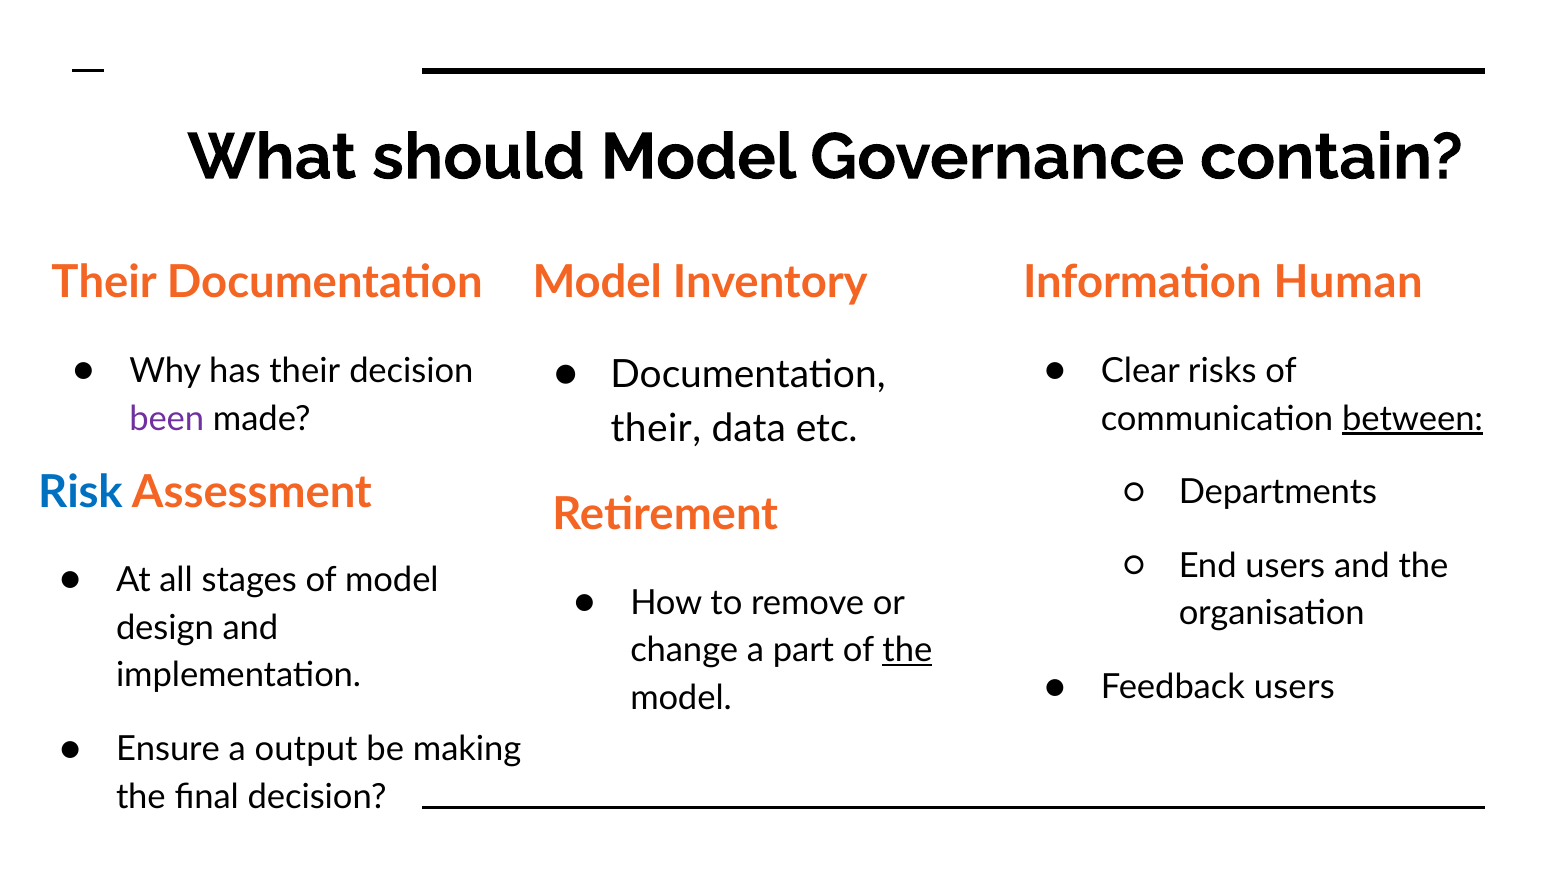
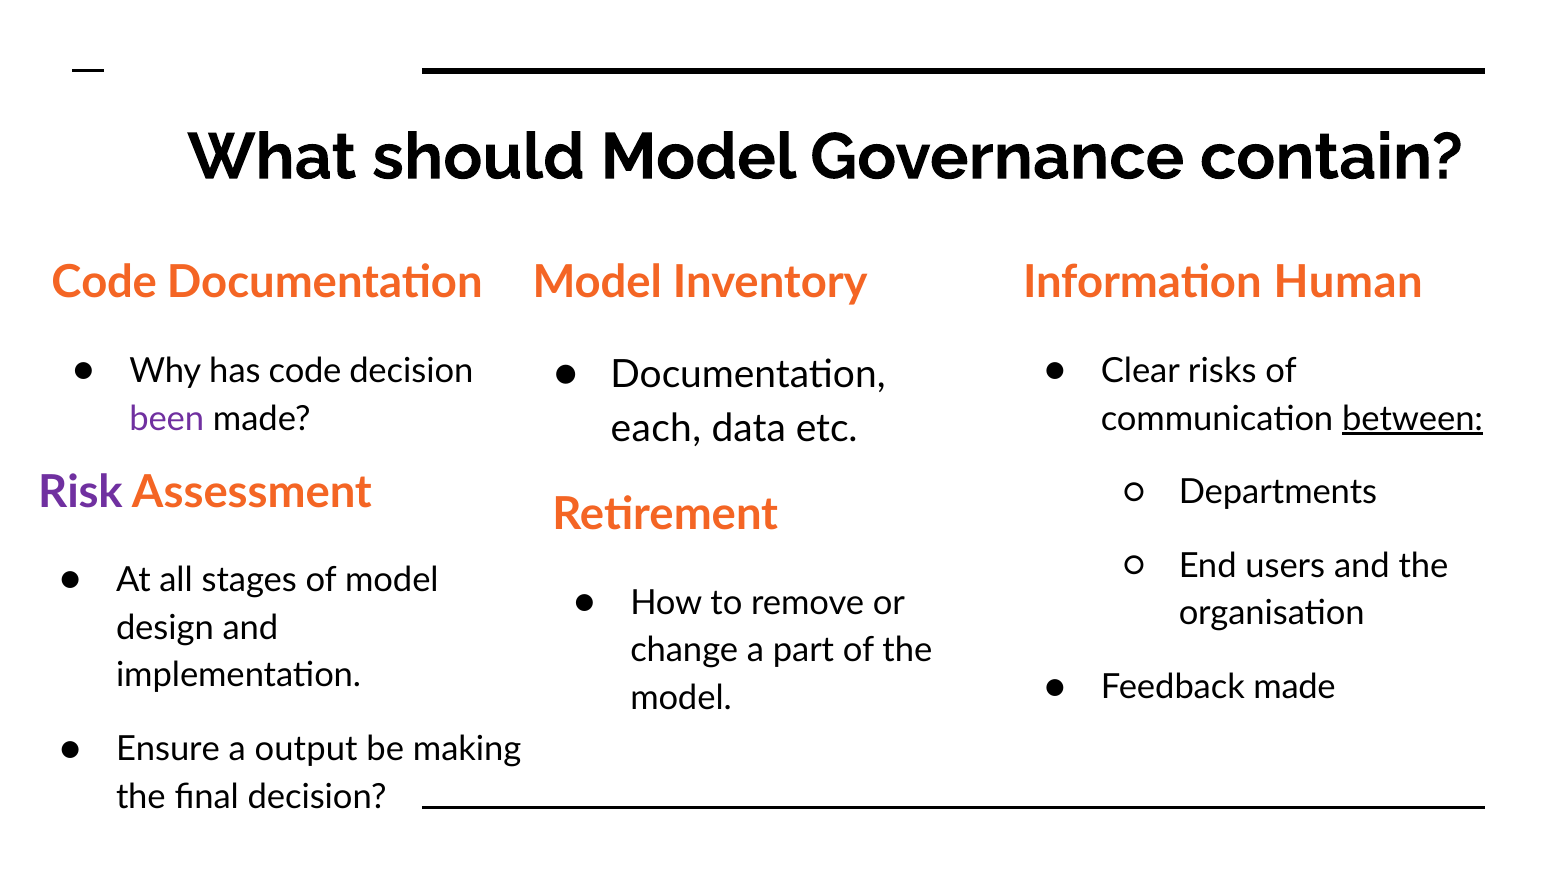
Their: Their -> Code (104, 283)
has their: their -> code (305, 371)
their: their -> each (656, 428)
Risk colour: blue -> purple (80, 492)
the underline: present -> none (907, 650)
Feedback users: users -> made (1295, 687)
